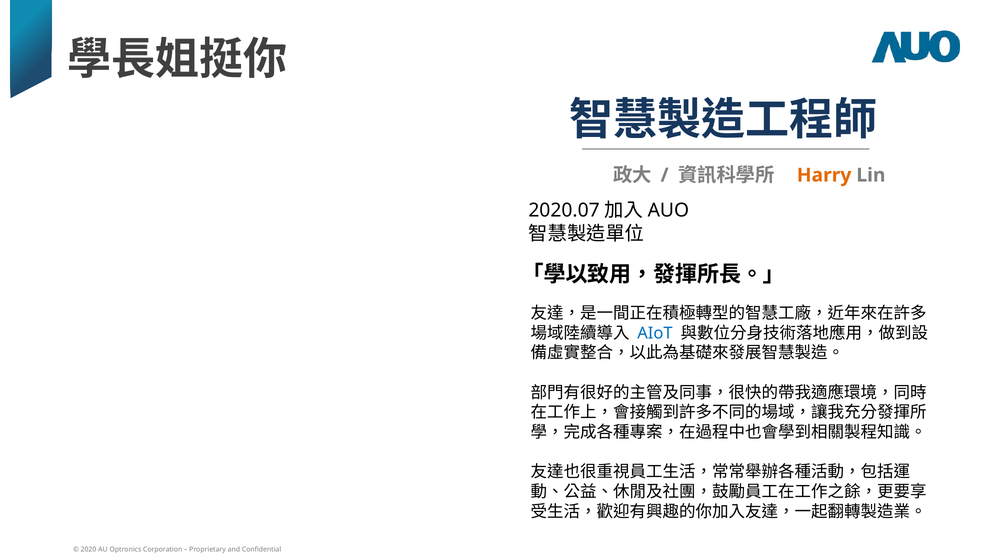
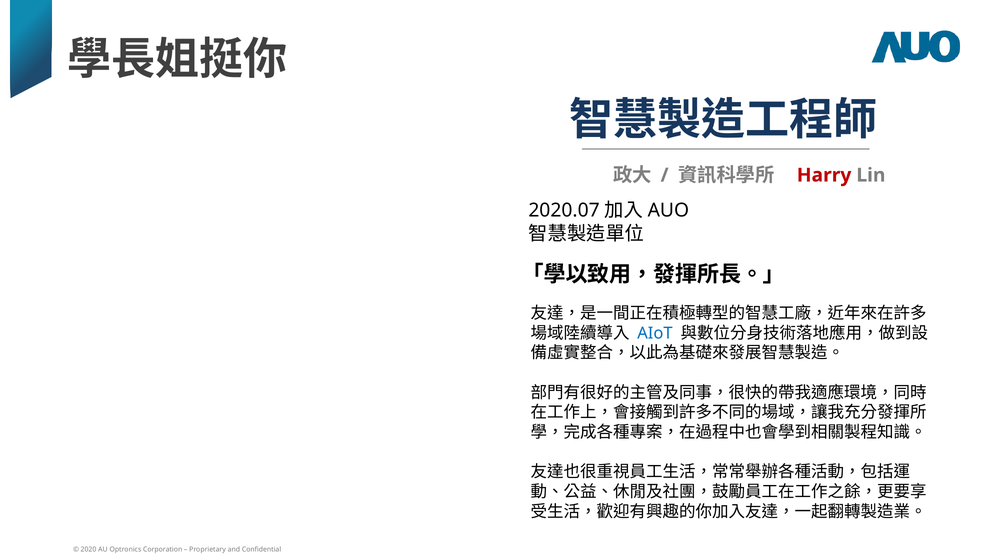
Harry colour: orange -> red (824, 175)
